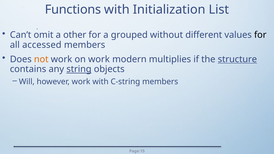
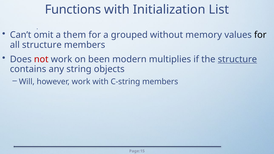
other: other -> them (75, 35)
different: different -> memory (204, 35)
all accessed: accessed -> structure (42, 45)
not colour: orange -> red (41, 59)
on work: work -> been (99, 59)
string underline: present -> none (79, 69)
